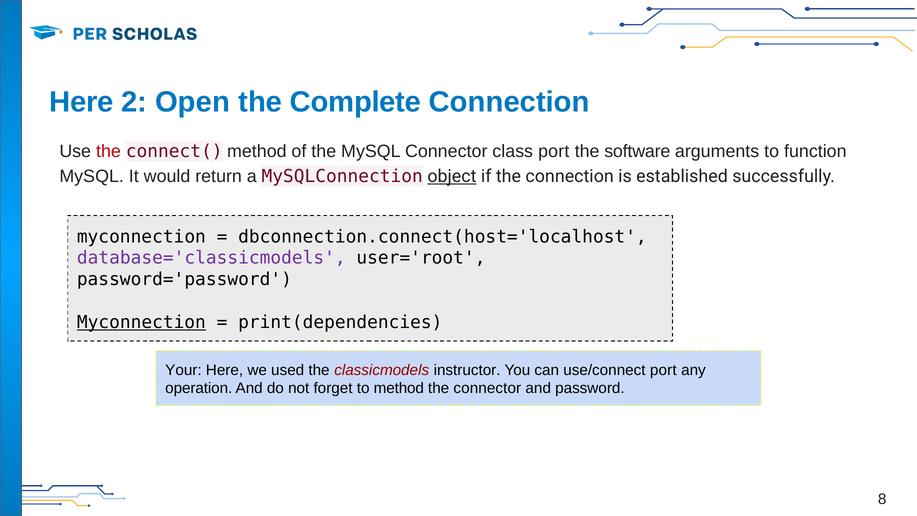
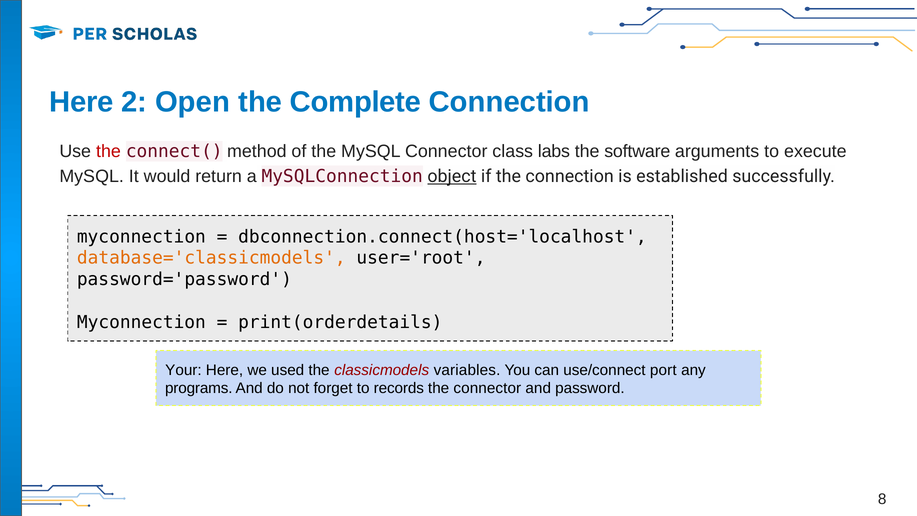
class port: port -> labs (554, 151)
function: function -> execute (815, 151)
database='classicmodels colour: purple -> orange (211, 258)
Myconnection underline: present -> none (141, 322)
print(dependencies: print(dependencies -> print(orderdetails (340, 322)
instructor: instructor -> variables (467, 370)
operation: operation -> programs (199, 388)
to method: method -> records (399, 388)
